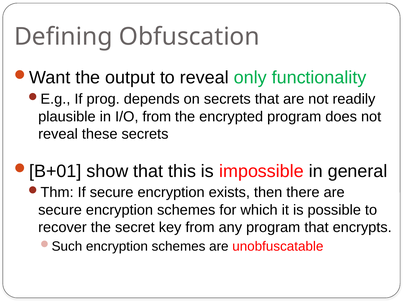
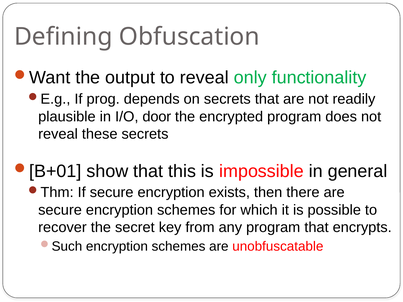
I/O from: from -> door (157, 117)
